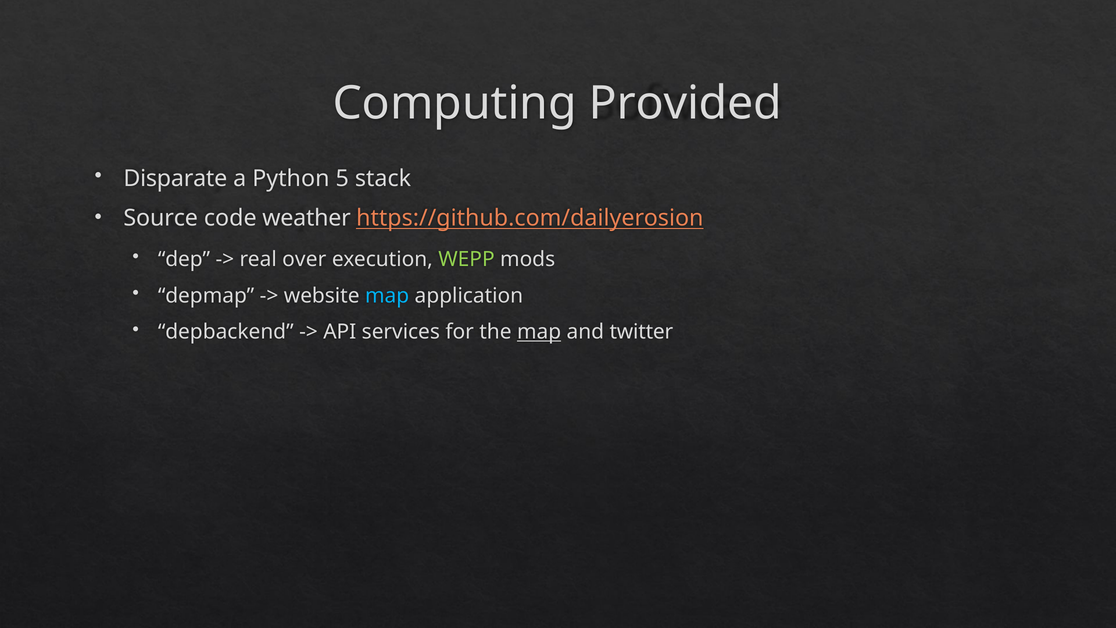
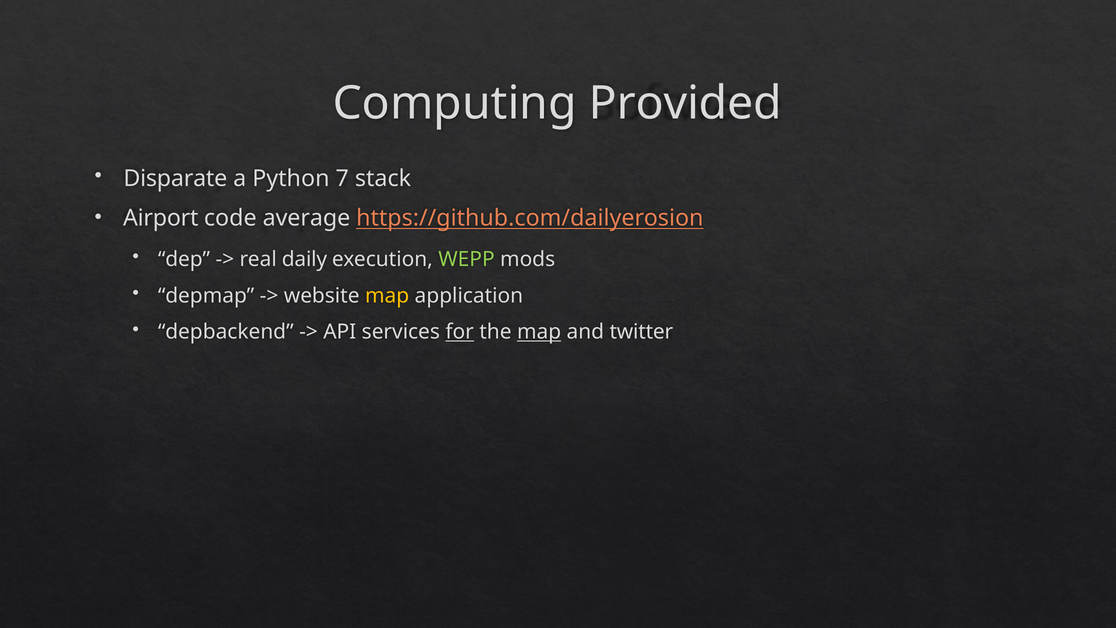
5: 5 -> 7 (342, 178)
Source: Source -> Airport (161, 218)
weather: weather -> average (306, 218)
over: over -> daily (304, 259)
map colour: light blue -> yellow (387, 296)
for underline: none -> present (460, 332)
